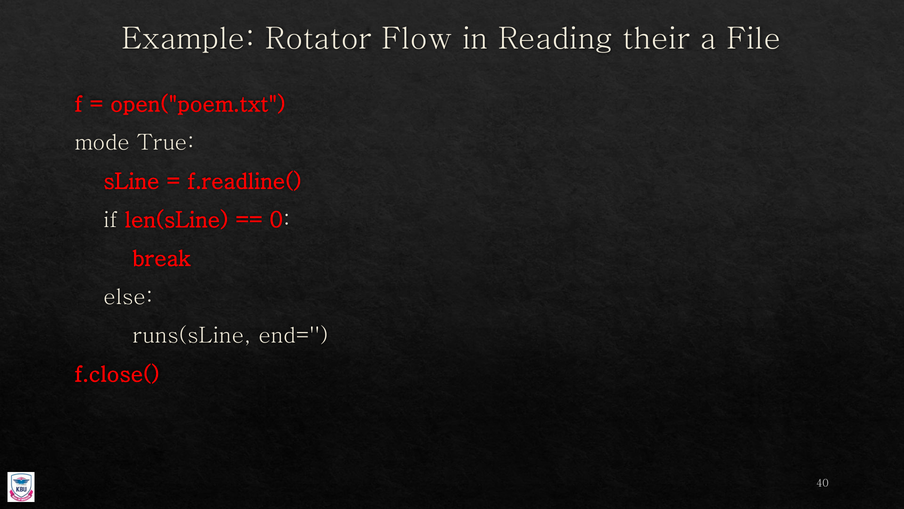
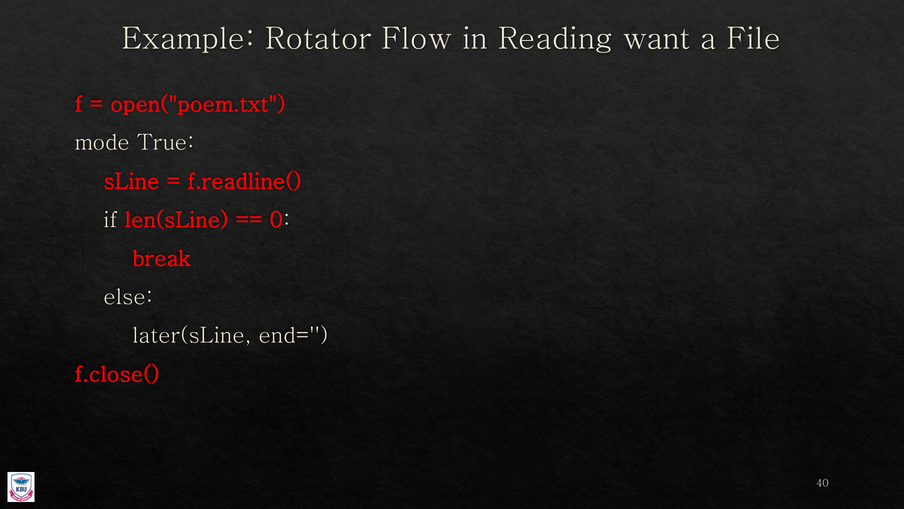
their: their -> want (657, 39)
runs(sLine: runs(sLine -> later(sLine (192, 335)
